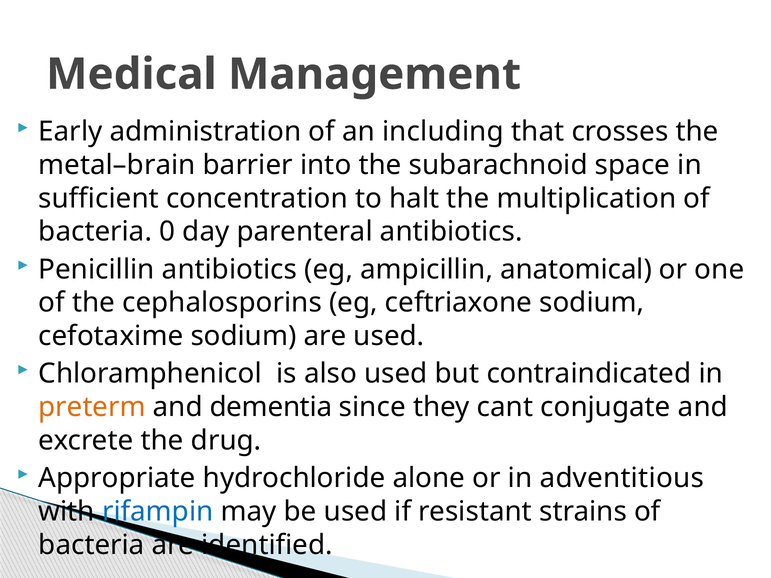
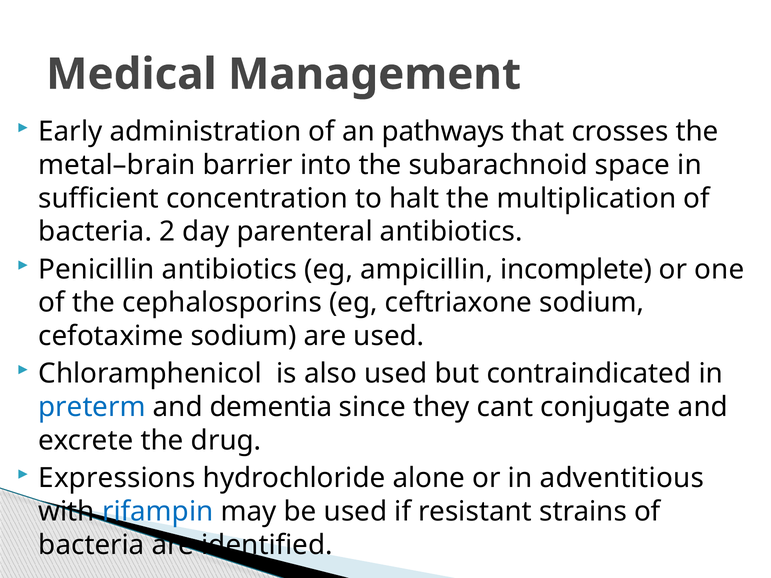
including: including -> pathways (443, 132)
0: 0 -> 2 (167, 232)
anatomical: anatomical -> incomplete (576, 269)
preterm colour: orange -> blue (92, 407)
Appropriate: Appropriate -> Expressions (117, 478)
